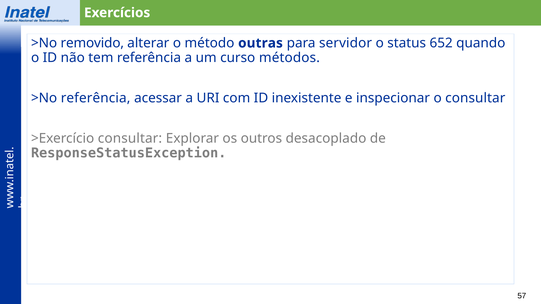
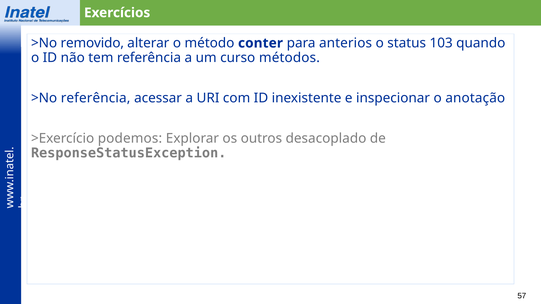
outras: outras -> conter (260, 43)
servidor: servidor -> anterios (346, 43)
652: 652 -> 103 (441, 43)
o consultar: consultar -> anotação (475, 98)
>Exercício consultar: consultar -> podemos (130, 139)
